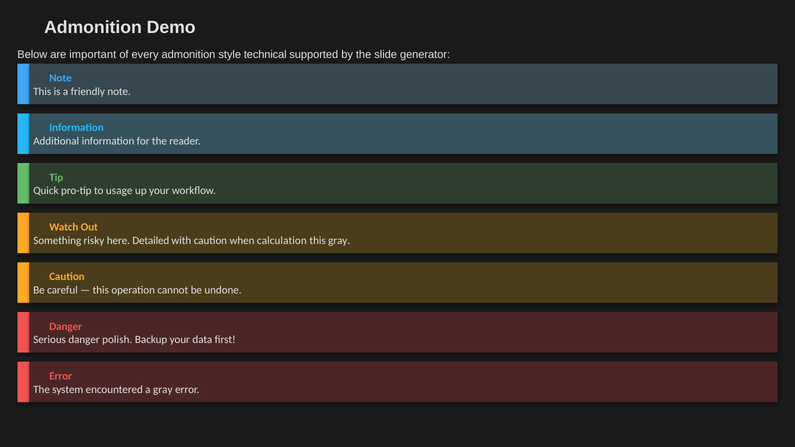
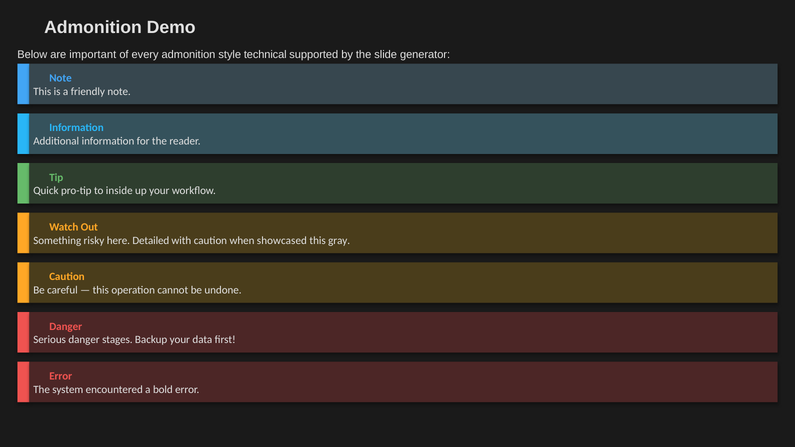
usage: usage -> inside (119, 191)
calculation: calculation -> showcased (282, 240)
polish: polish -> stages (117, 340)
a gray: gray -> bold (163, 390)
